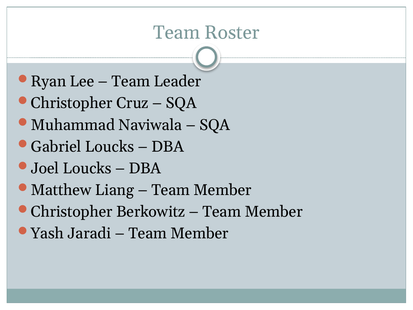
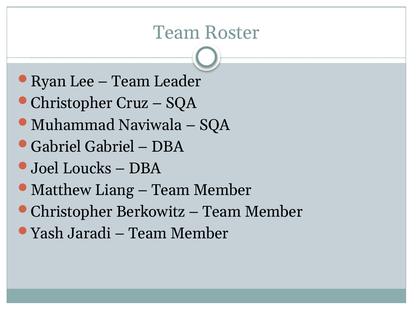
Gabriel Loucks: Loucks -> Gabriel (110, 147)
